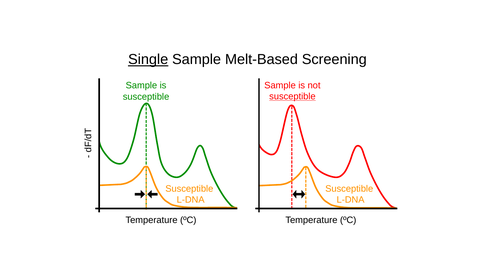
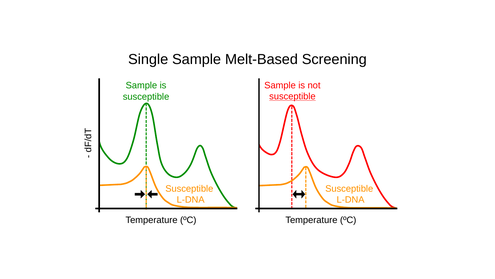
Single underline: present -> none (148, 59)
